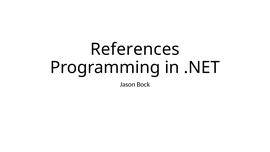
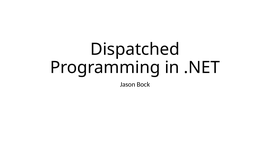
References: References -> Dispatched (135, 49)
